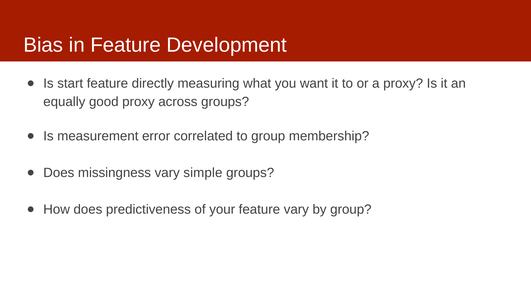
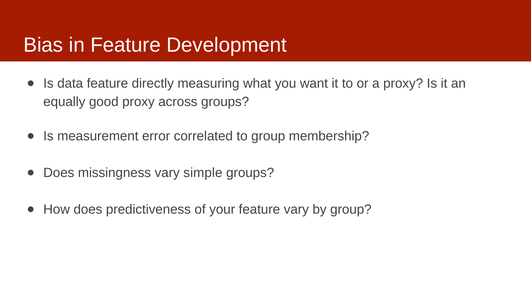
start: start -> data (70, 84)
